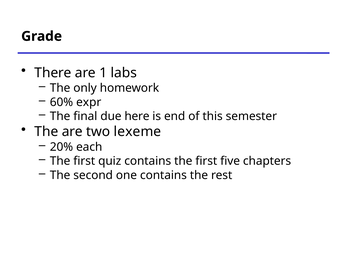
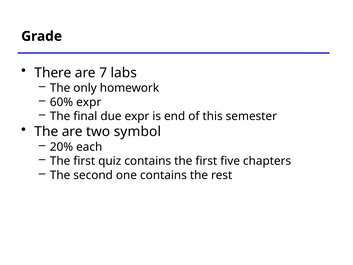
1: 1 -> 7 (103, 73)
due here: here -> expr (137, 116)
lexeme: lexeme -> symbol (137, 132)
